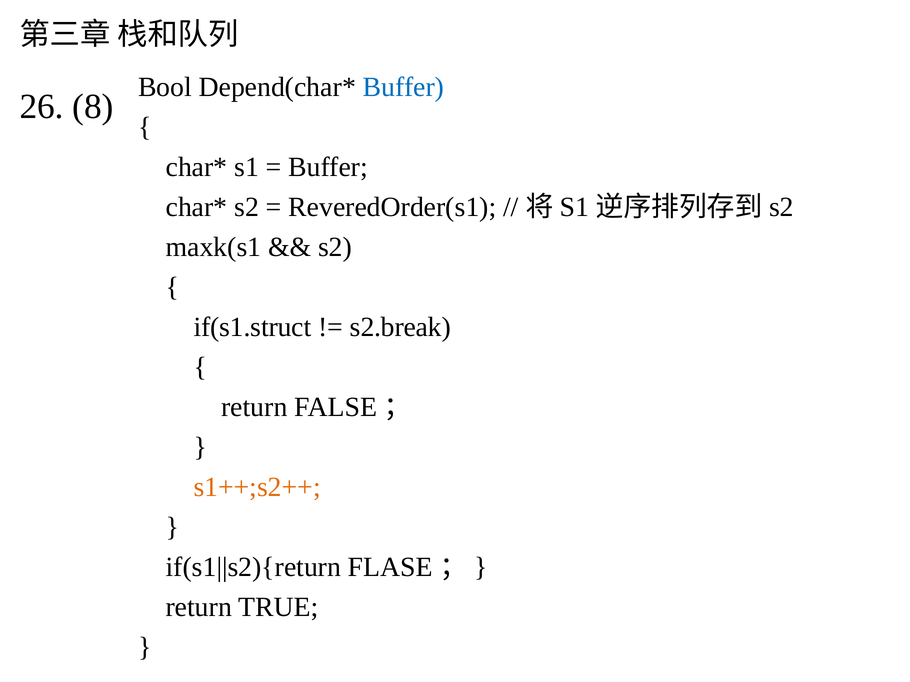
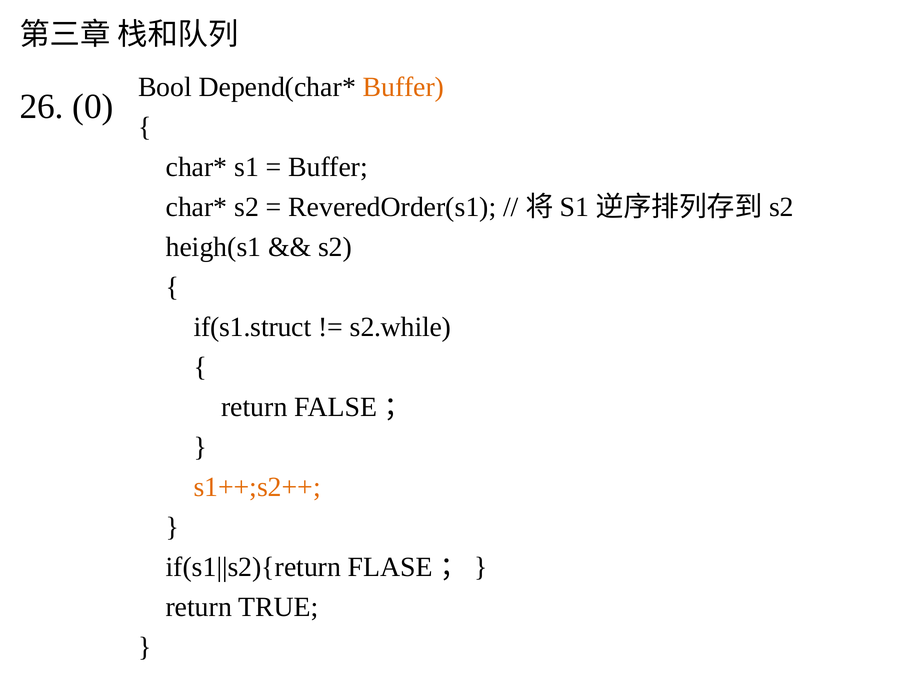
Buffer colour: blue -> orange (403, 87)
8: 8 -> 0 (93, 107)
maxk(s1: maxk(s1 -> heigh(s1 (213, 247)
s2.break: s2.break -> s2.while (400, 327)
